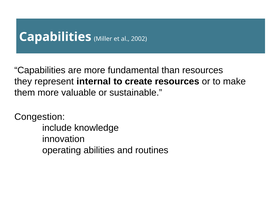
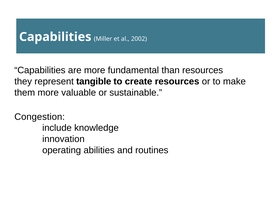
internal: internal -> tangible (94, 82)
